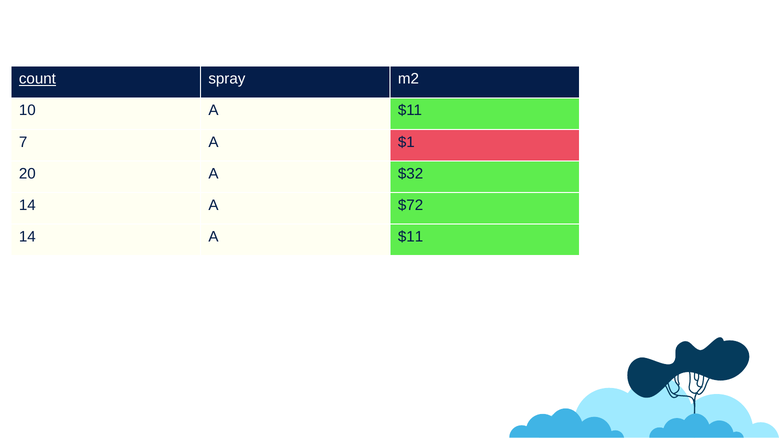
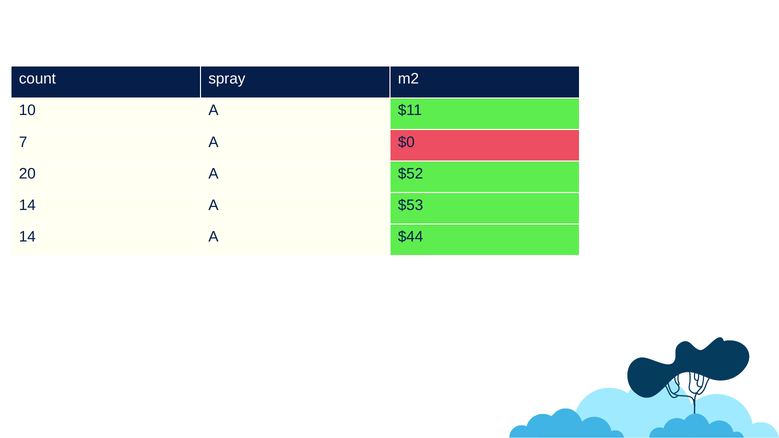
count underline: present -> none (37, 79)
$1: $1 -> $0 (406, 142)
$32: $32 -> $52 (411, 174)
$72: $72 -> $53 (411, 205)
14 A $11: $11 -> $44 (411, 237)
